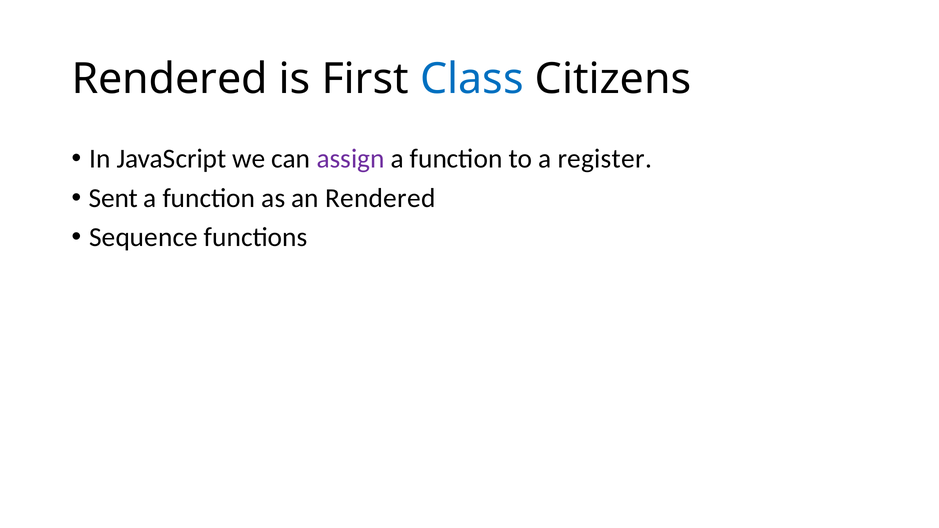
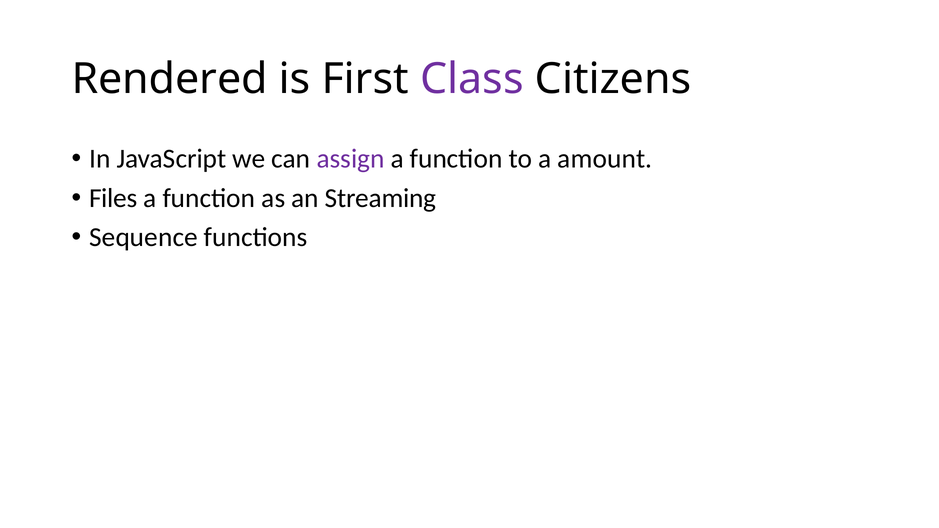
Class colour: blue -> purple (472, 79)
register: register -> amount (605, 159)
Sent: Sent -> Files (113, 198)
an Rendered: Rendered -> Streaming (381, 198)
